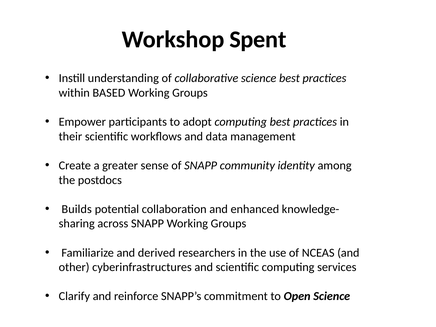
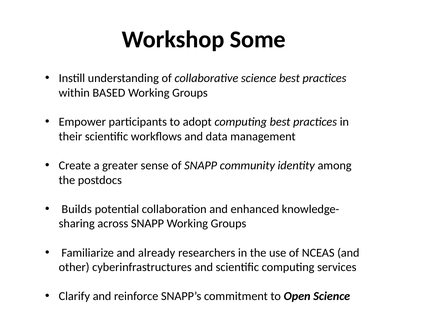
Spent: Spent -> Some (258, 40)
derived: derived -> already (157, 253)
